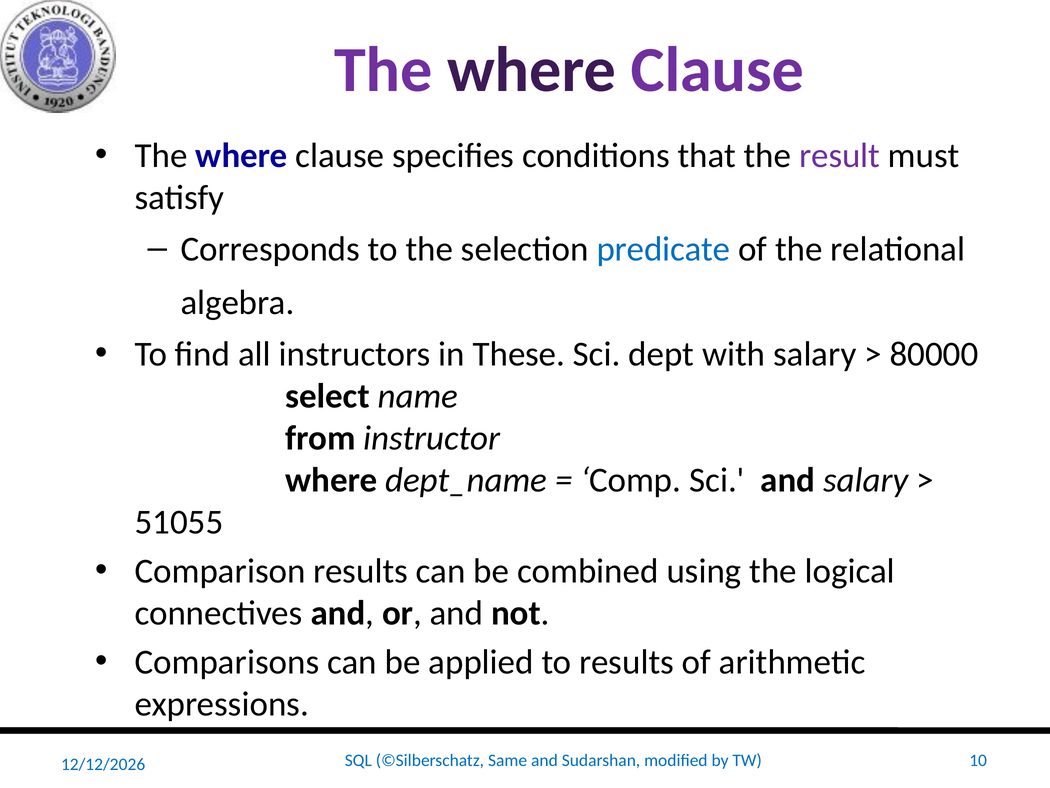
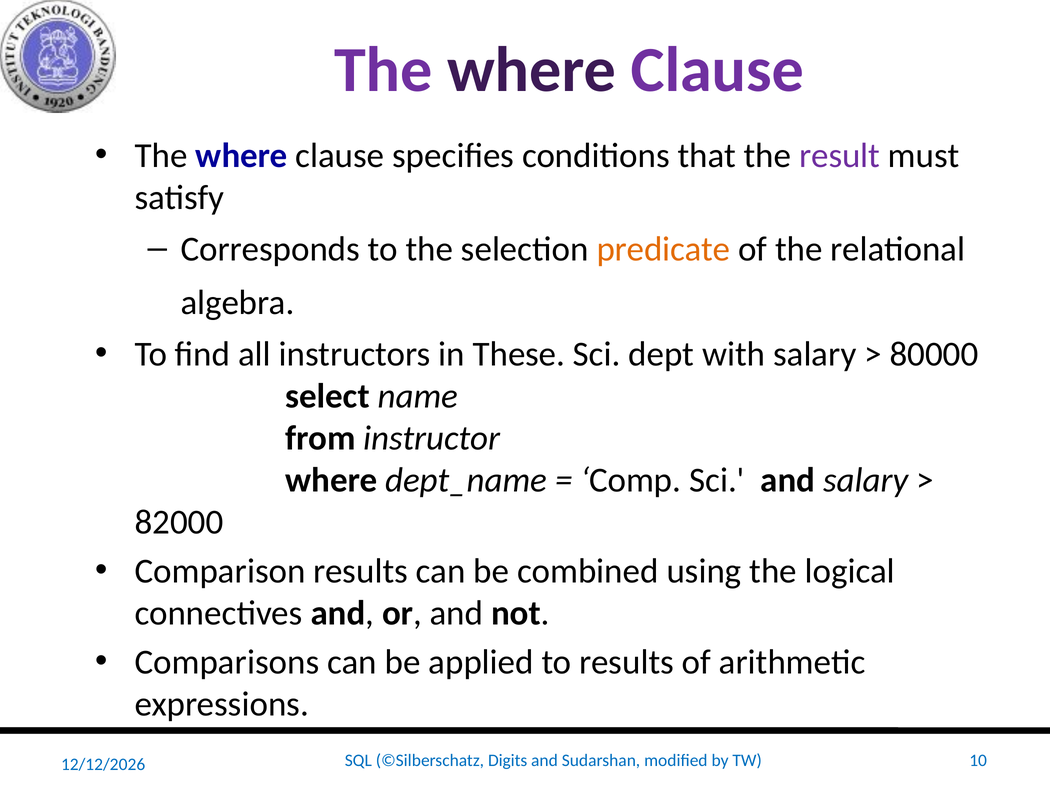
predicate colour: blue -> orange (663, 249)
51055: 51055 -> 82000 (179, 522)
Same: Same -> Digits (508, 760)
